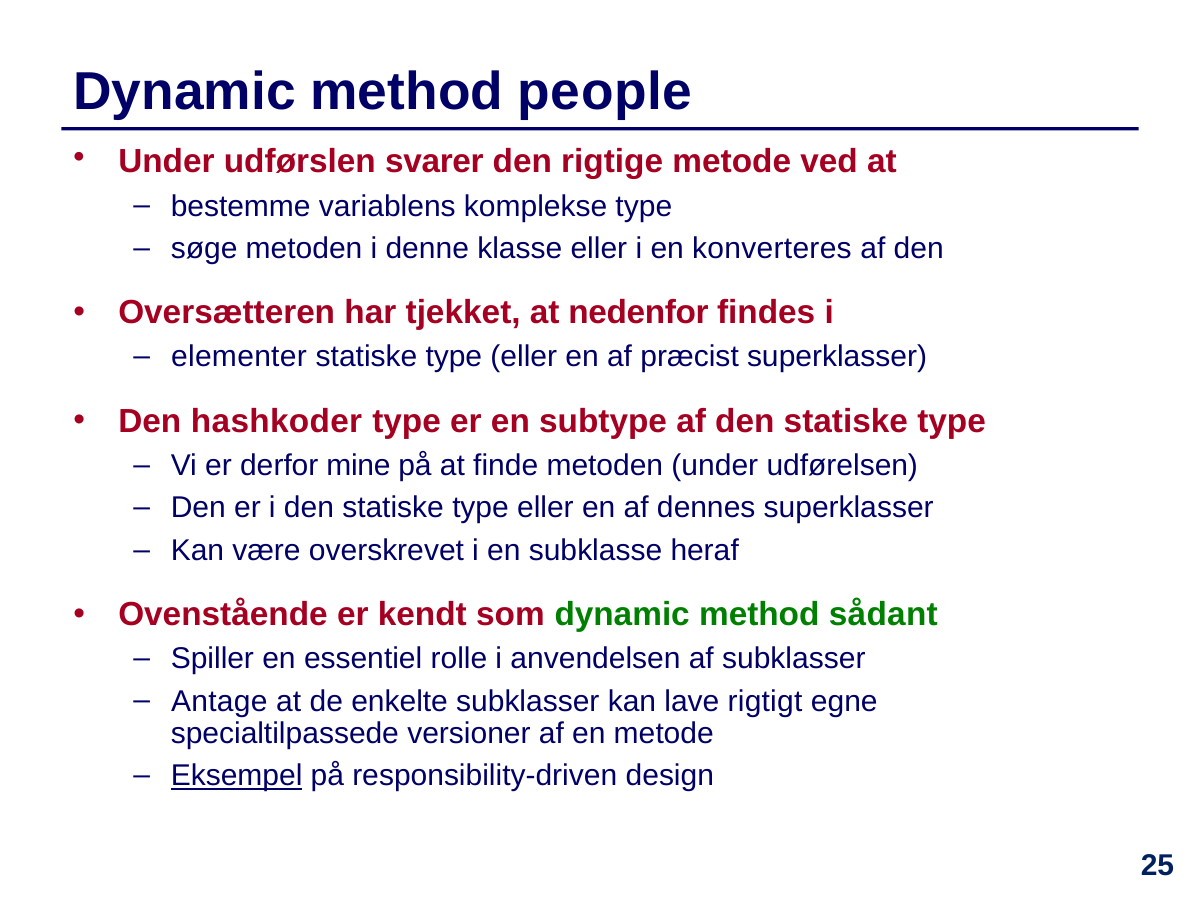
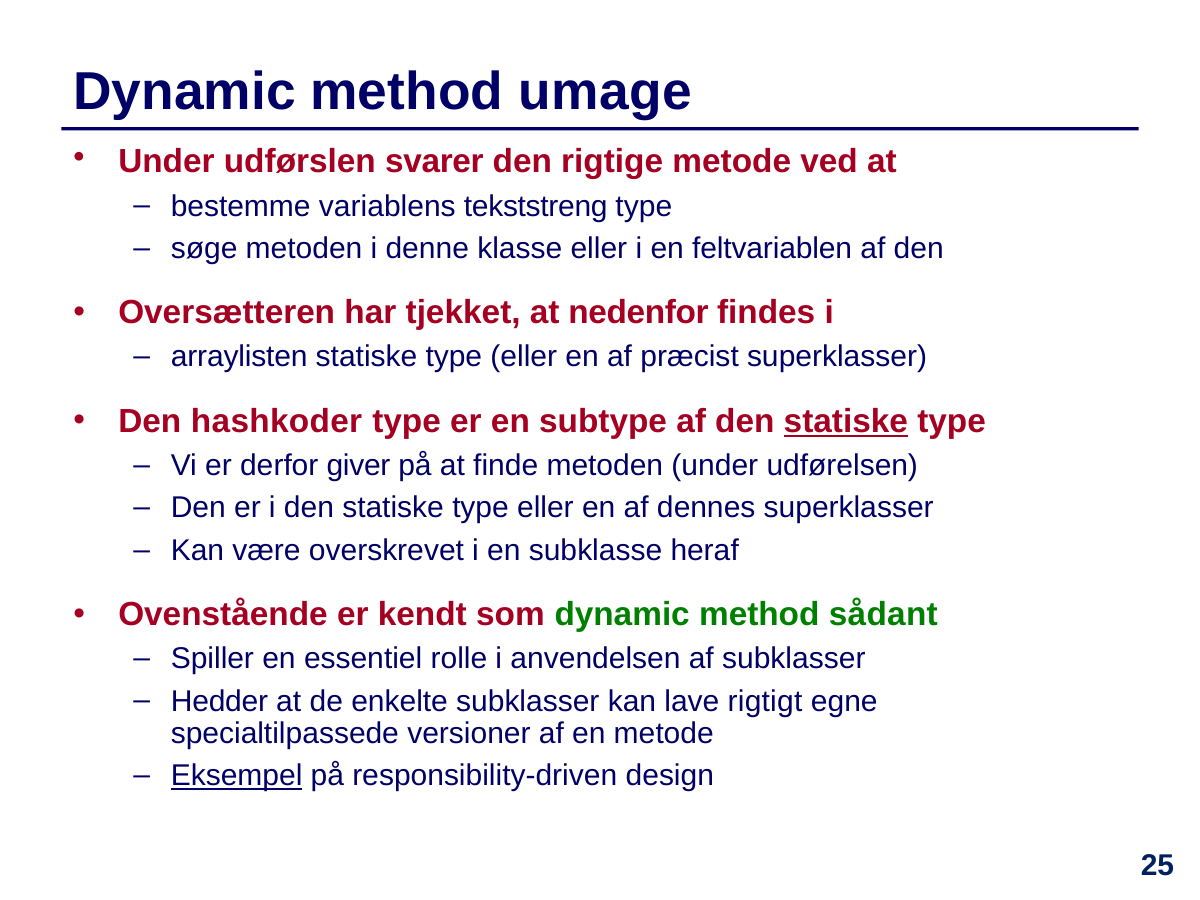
people: people -> umage (605, 92)
komplekse: komplekse -> tekststreng (536, 206)
konverteres: konverteres -> feltvariablen (772, 249)
elementer: elementer -> arraylisten (239, 357)
statiske underline: none -> present (846, 421)
mine: mine -> giver (358, 465)
Antage: Antage -> Hedder (220, 701)
